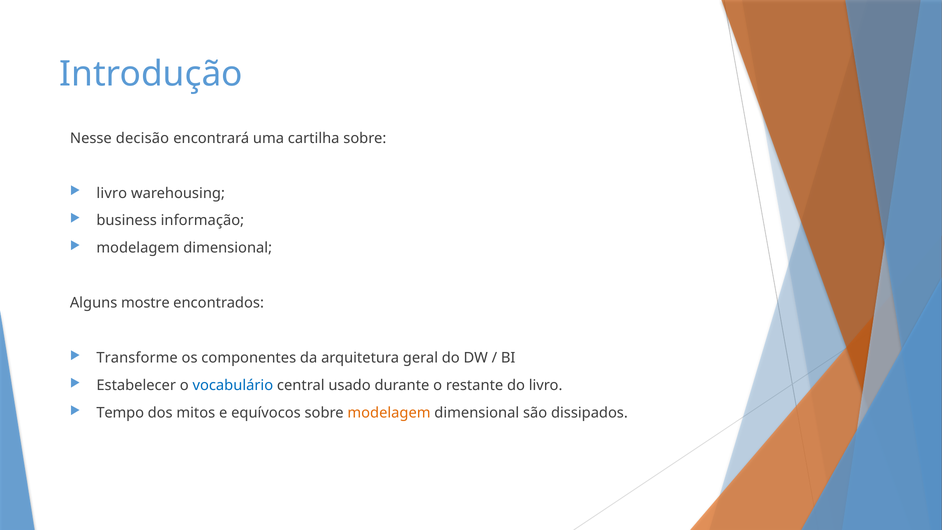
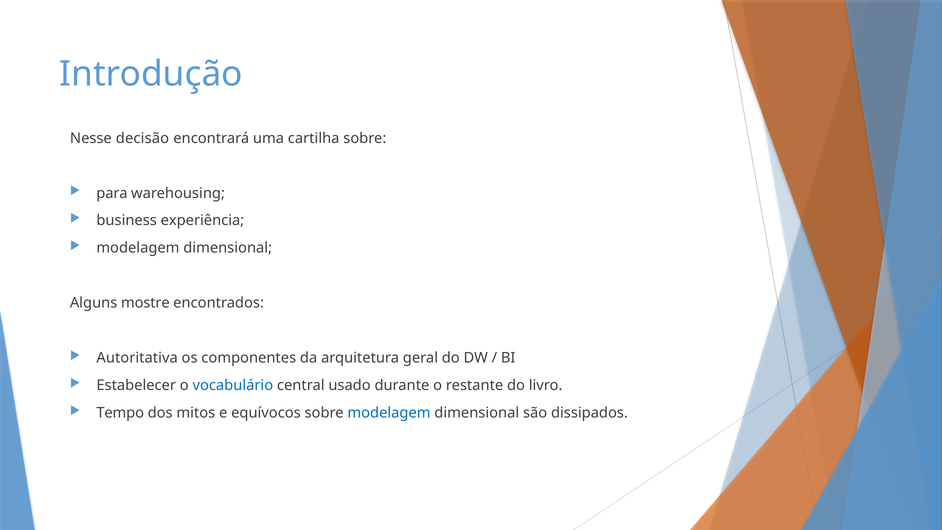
livro: livro -> para (112, 193)
informação: informação -> experiência (202, 221)
Transforme: Transforme -> Autoritativa (137, 358)
modelagem colour: orange -> blue (389, 413)
